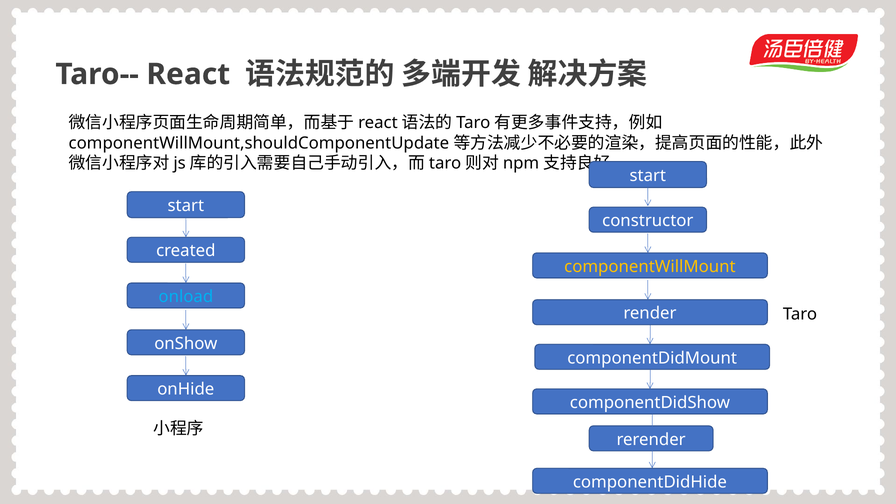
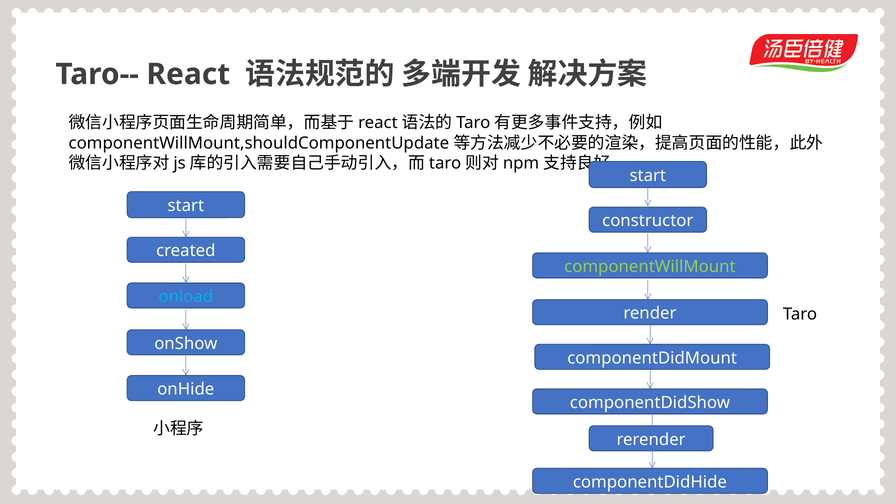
componentWillMount colour: yellow -> light green (650, 267)
